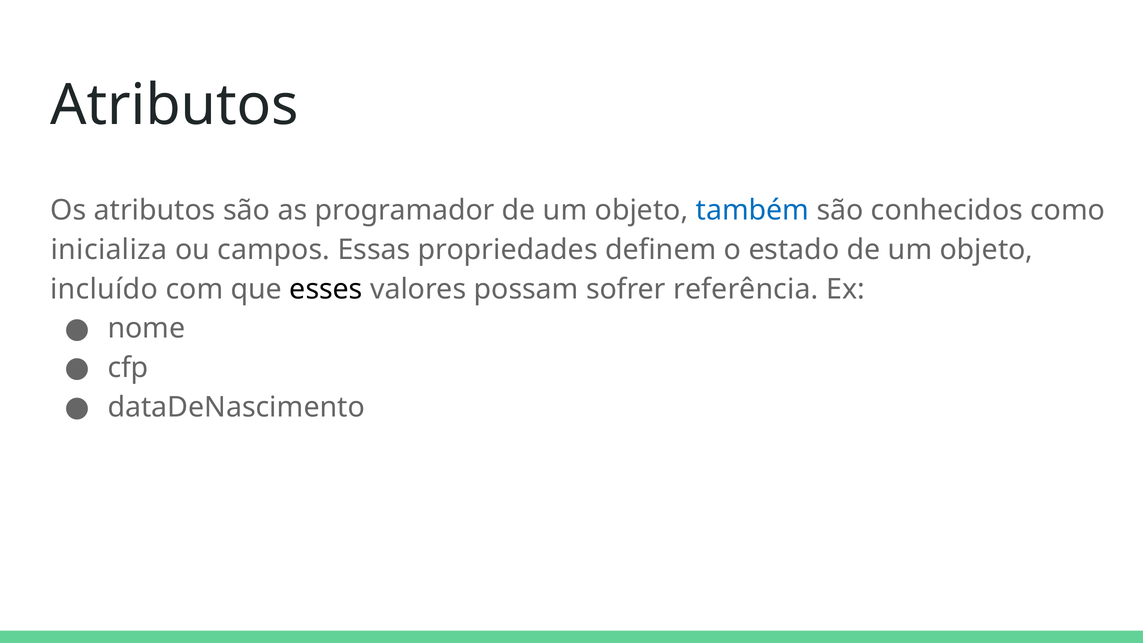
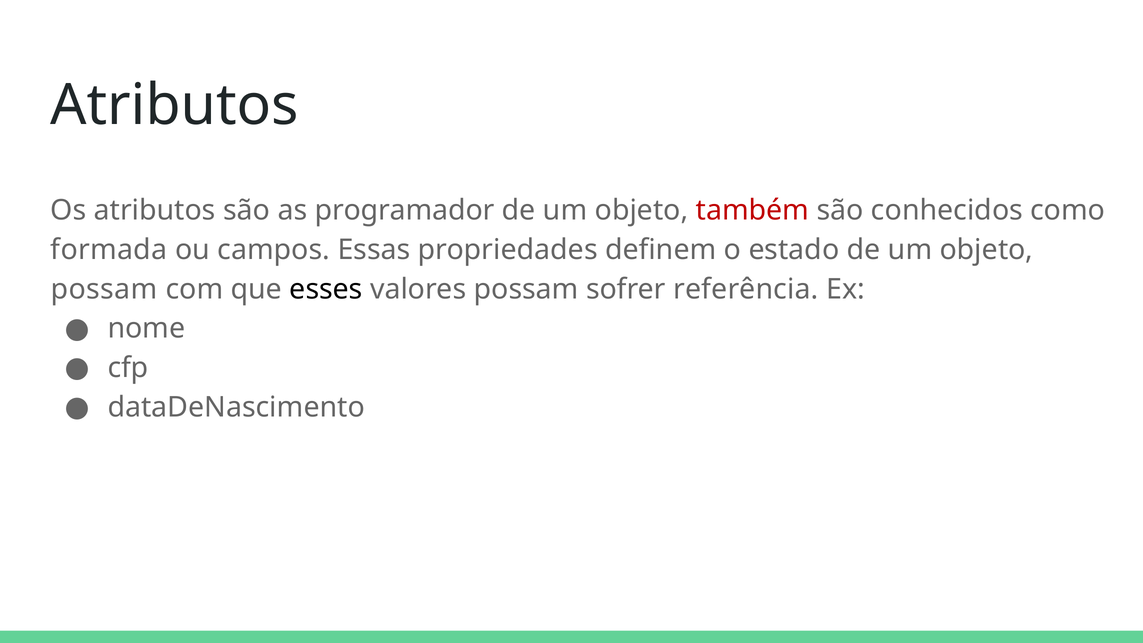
também colour: blue -> red (752, 210)
inicializa: inicializa -> formada (109, 250)
incluído: incluído -> possam (104, 289)
